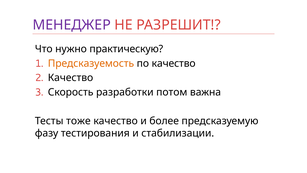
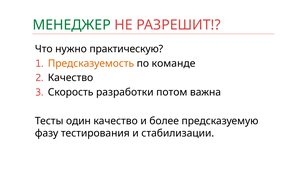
МЕНЕДЖЕР colour: purple -> green (72, 25)
по качество: качество -> команде (174, 63)
тоже: тоже -> один (78, 121)
